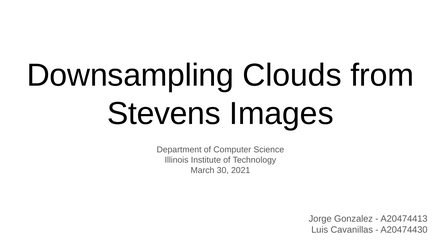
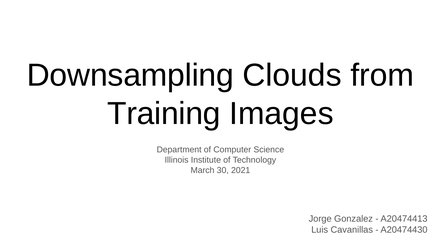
Stevens: Stevens -> Training (164, 114)
